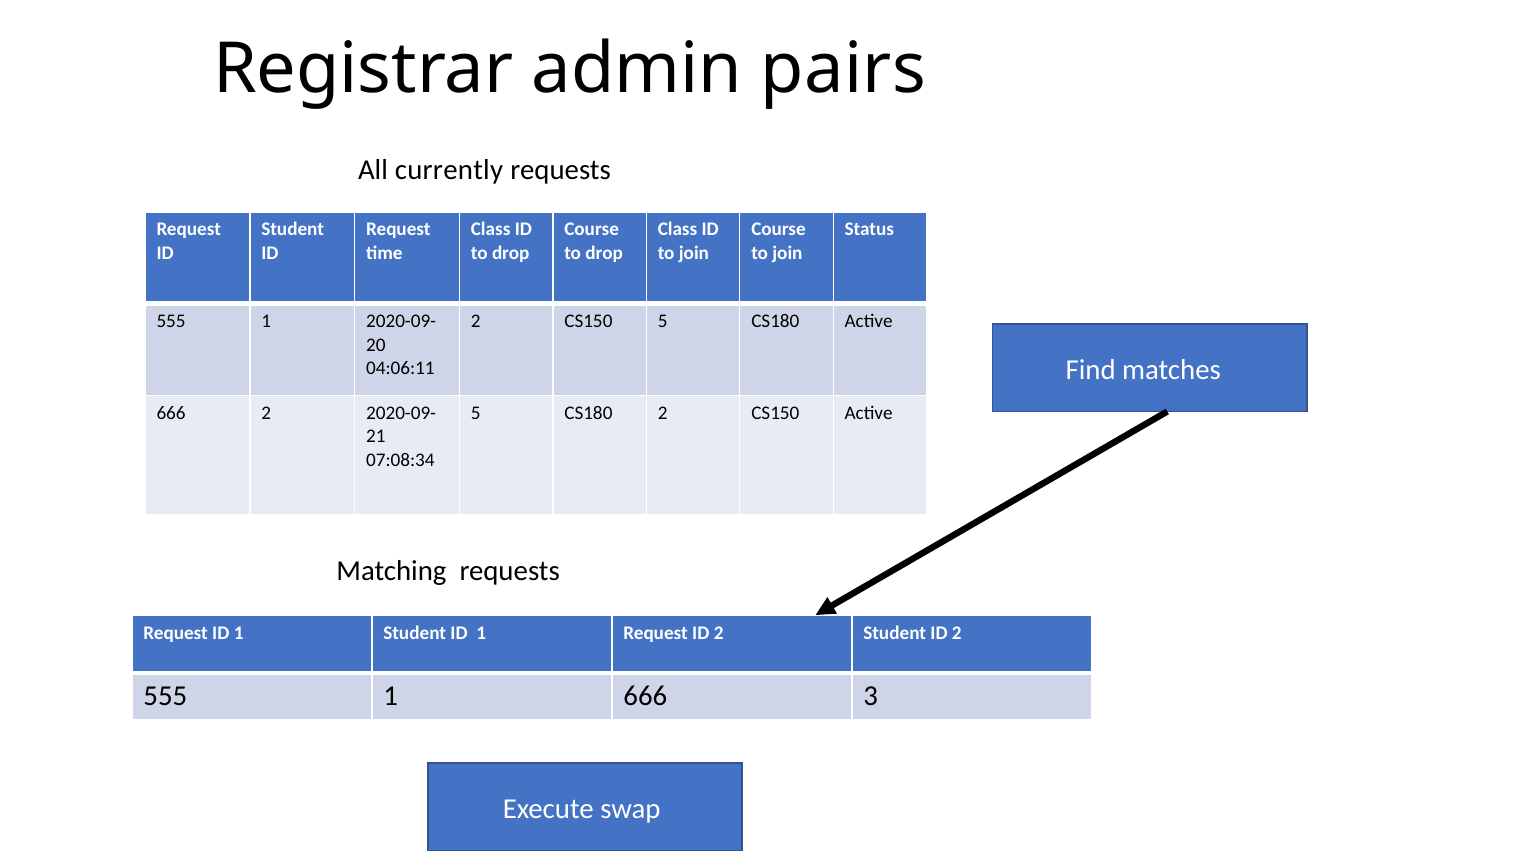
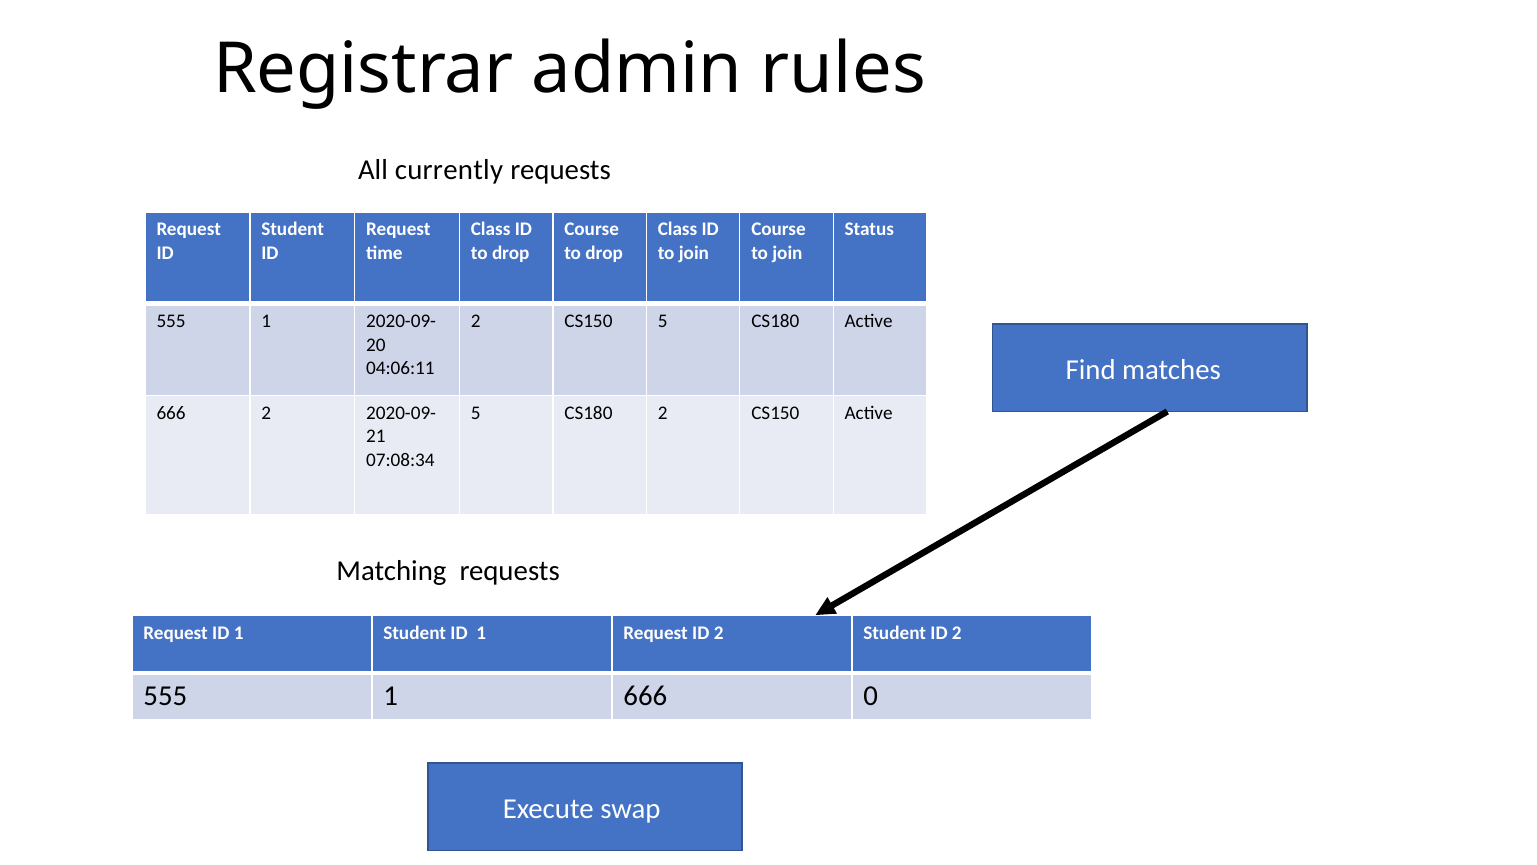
pairs: pairs -> rules (843, 70)
3: 3 -> 0 (871, 696)
